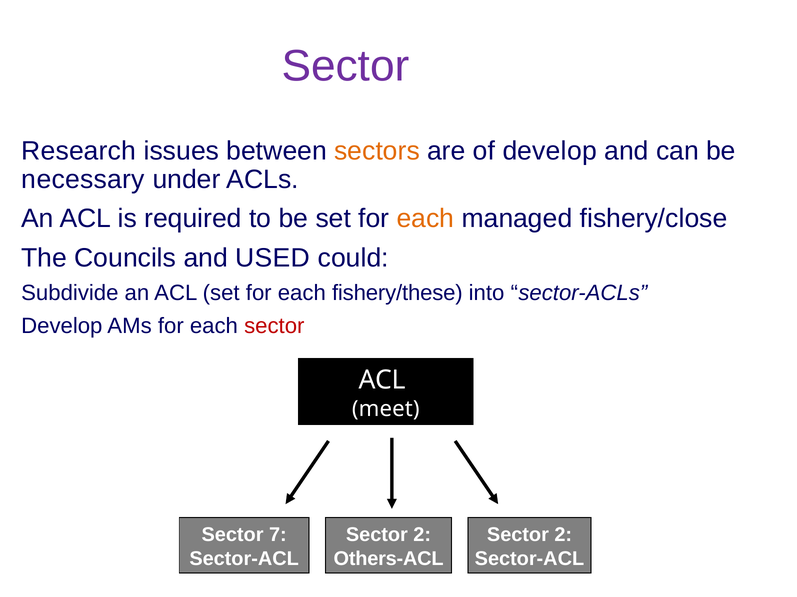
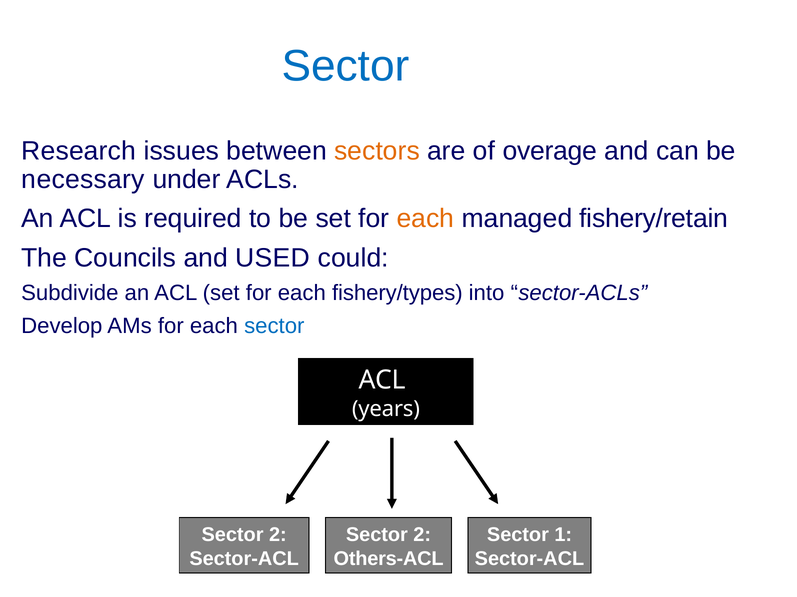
Sector colour: purple -> blue (345, 66)
of develop: develop -> overage (550, 151)
fishery/close: fishery/close -> fishery/retain (654, 219)
fishery/these: fishery/these -> fishery/types (397, 293)
sector colour: red -> blue (274, 326)
meet: meet -> years (386, 409)
7: 7 -> 2 (278, 535)
2: 2 -> 1 (563, 535)
